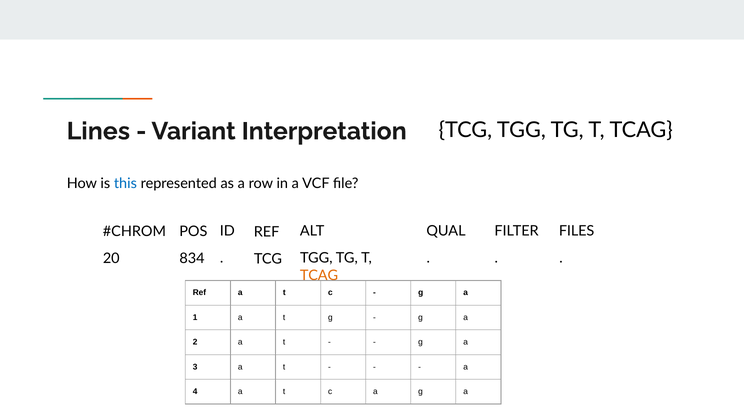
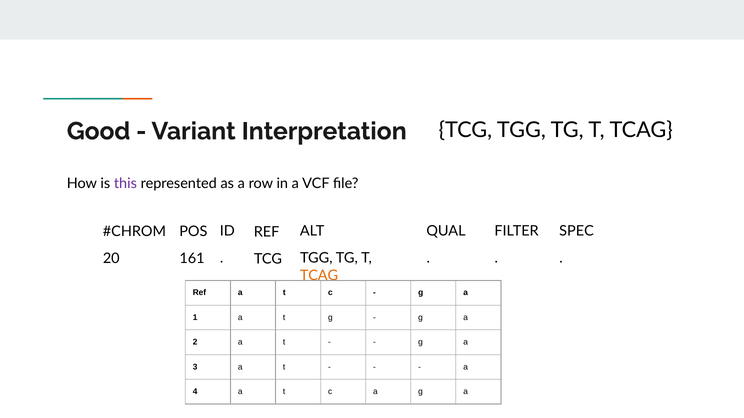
Lines: Lines -> Good (99, 131)
this colour: blue -> purple (125, 184)
FILES: FILES -> SPEC (576, 231)
834: 834 -> 161 (192, 259)
